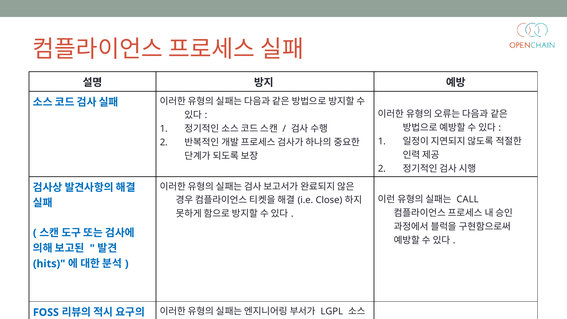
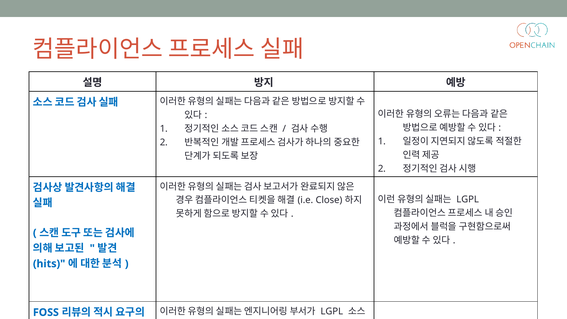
CALL: CALL -> LGPL (468, 199)
